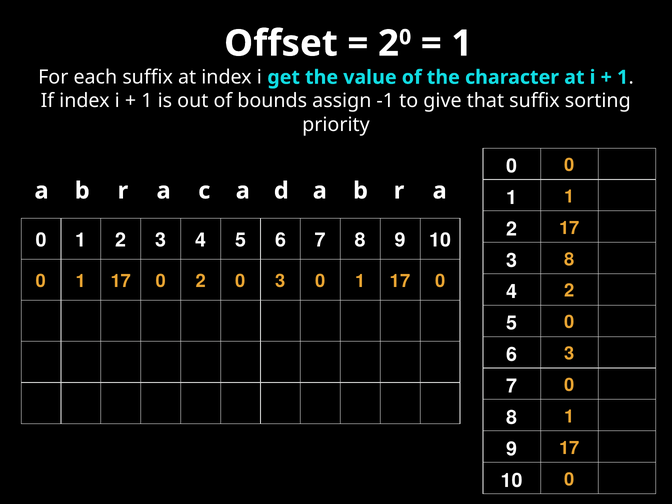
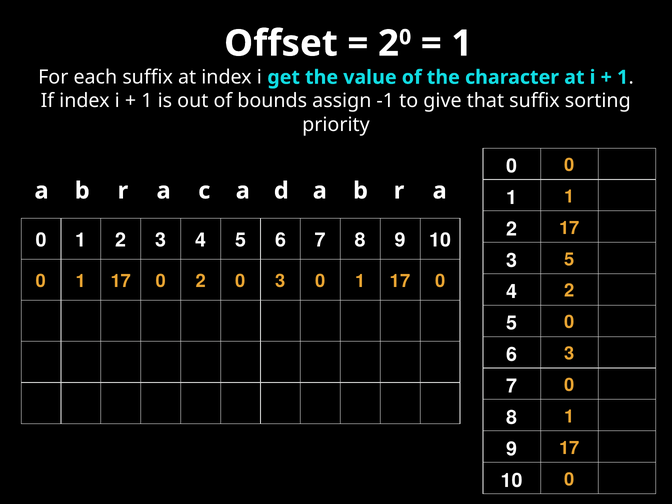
3 8: 8 -> 5 (569, 260)
